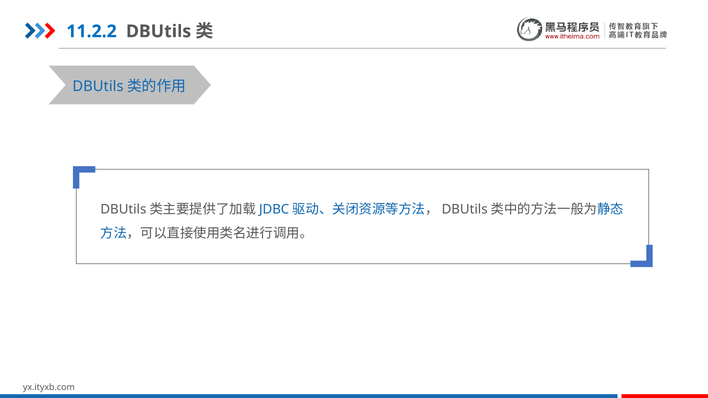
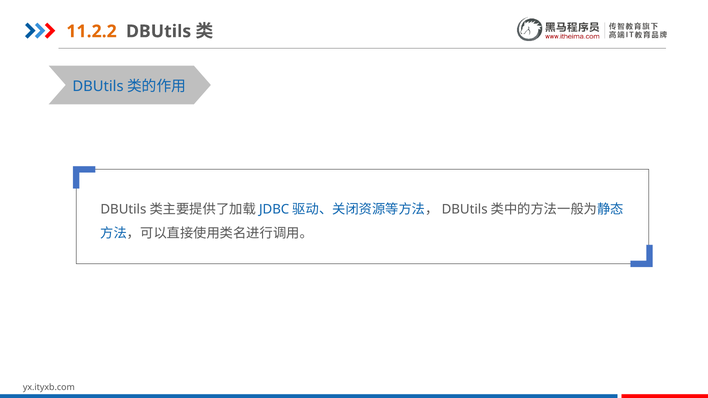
11.2.2 colour: blue -> orange (92, 31)
